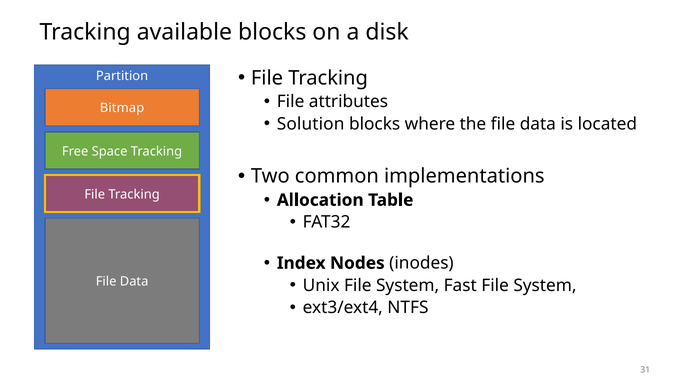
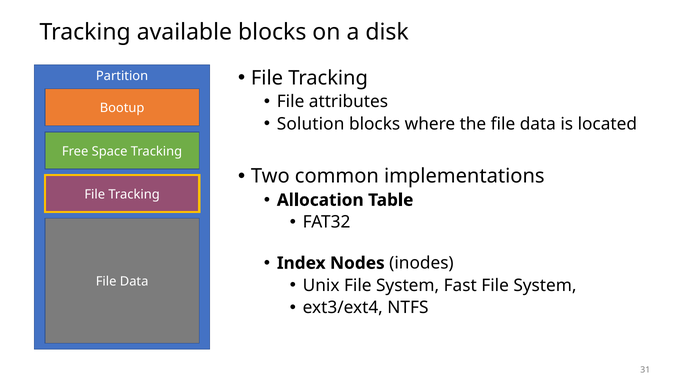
Bitmap: Bitmap -> Bootup (122, 108)
